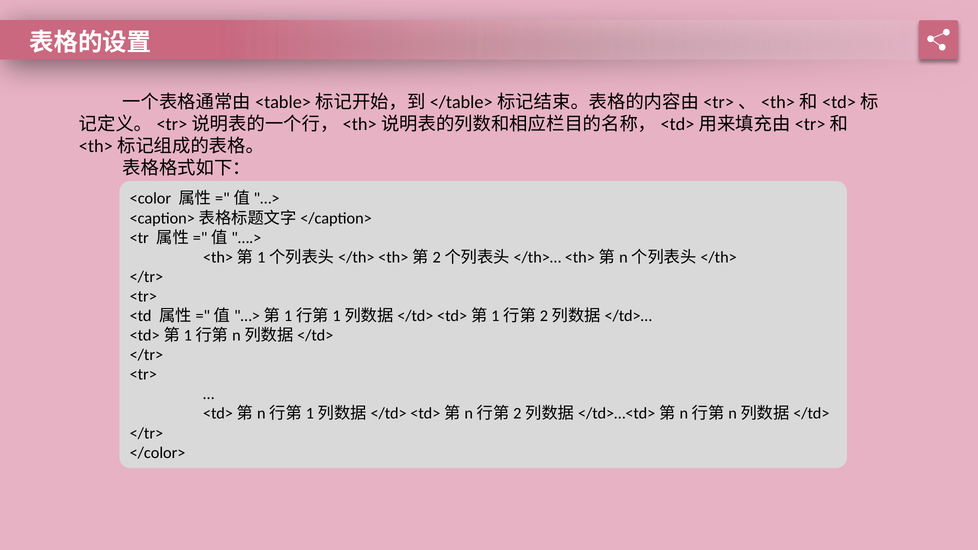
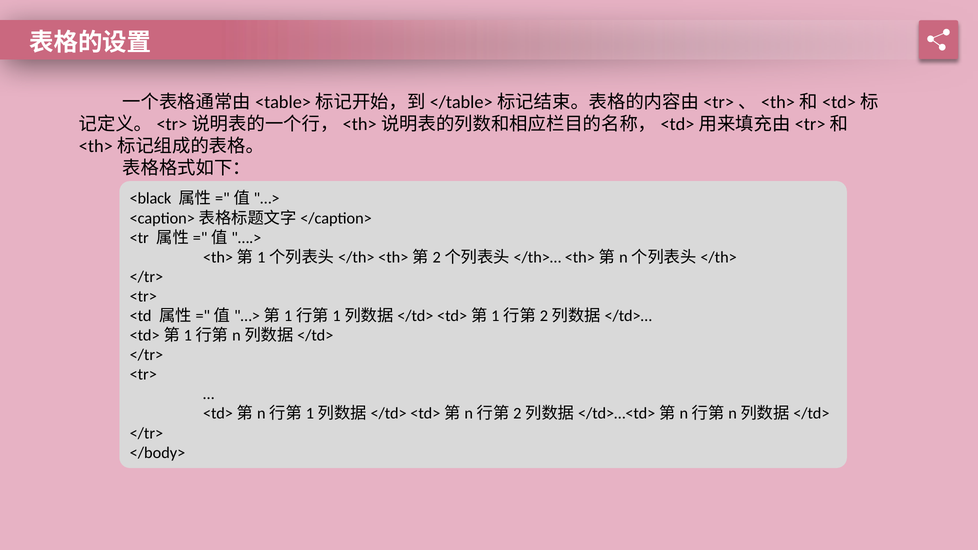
<color: <color -> <black (150, 199)
</color>: </color> -> </body> (158, 453)
